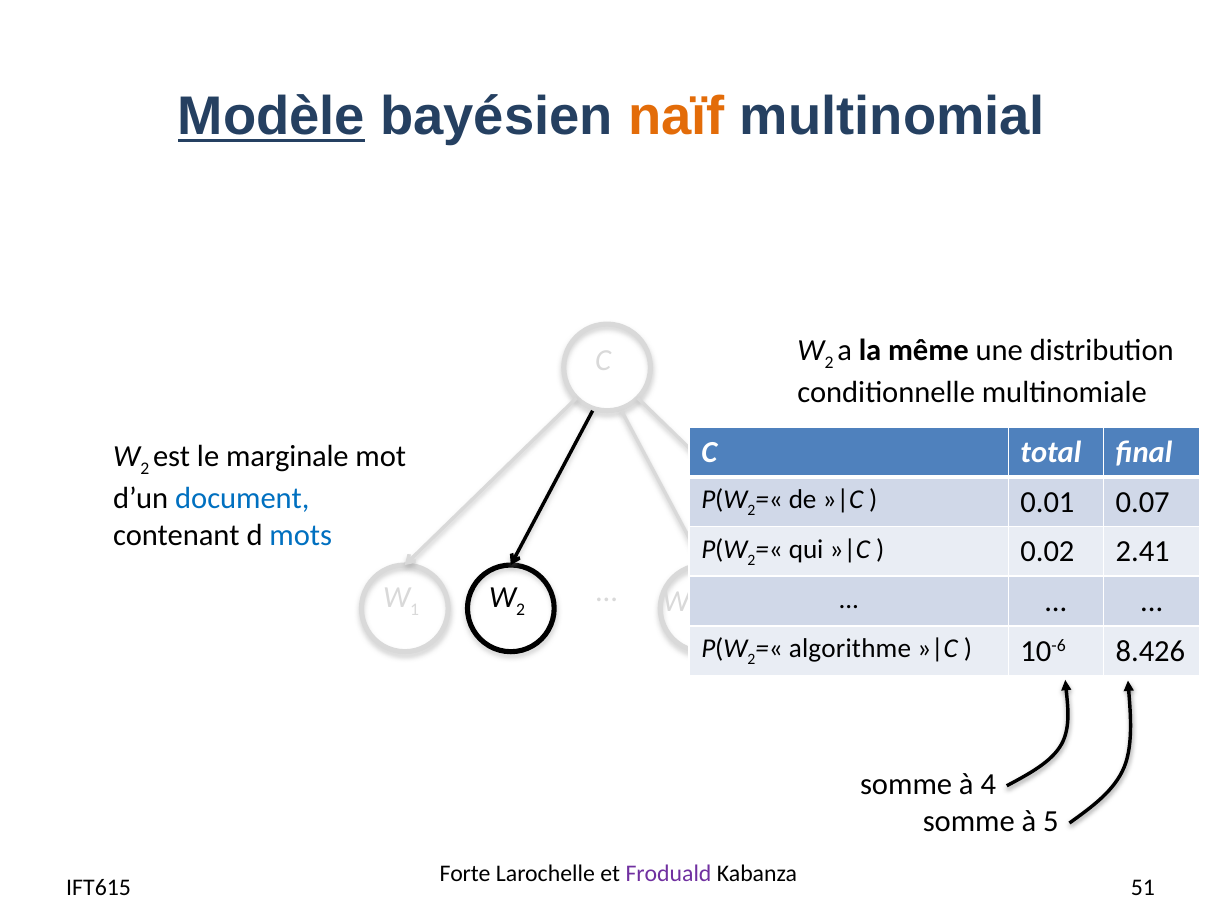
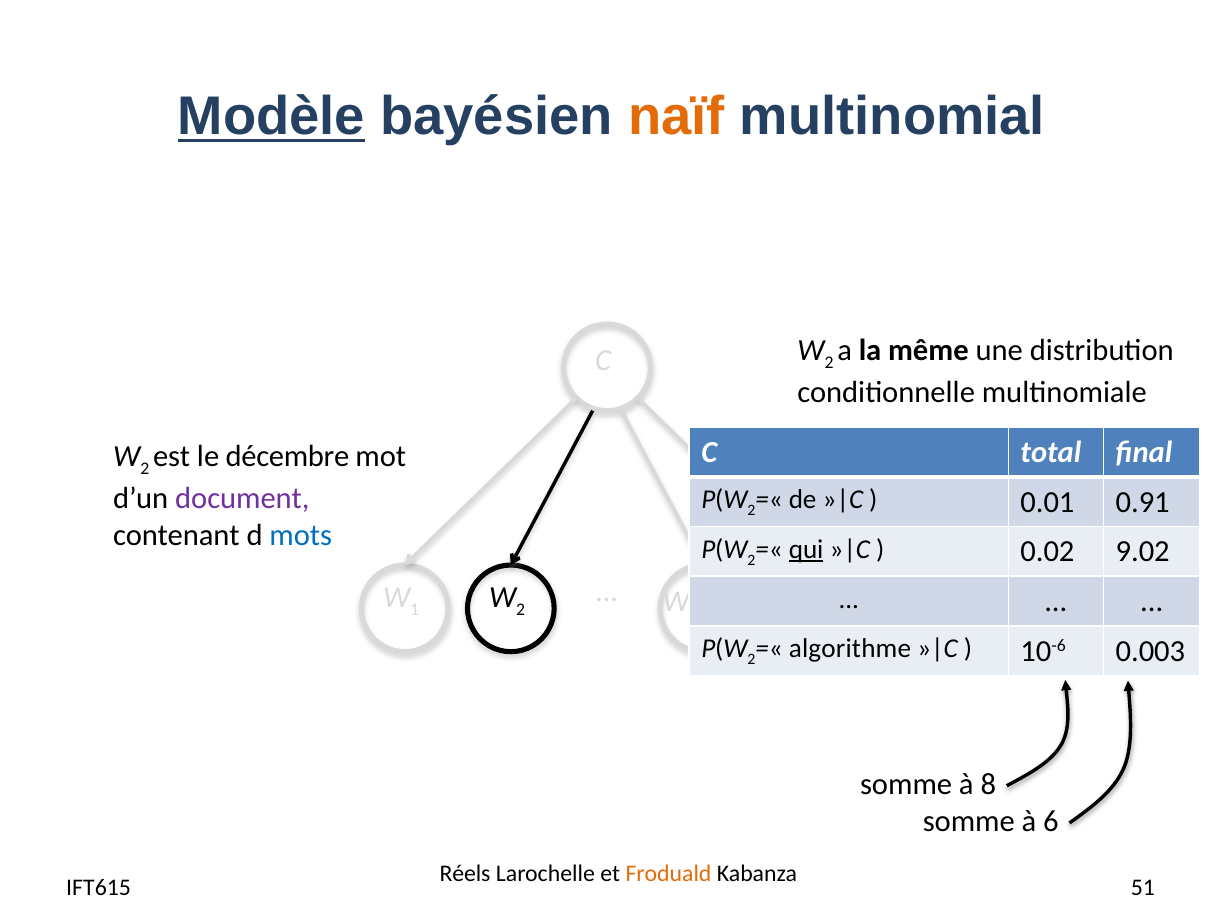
marginale: marginale -> décembre (287, 457)
document colour: blue -> purple (242, 498)
0.07: 0.07 -> 0.91 (1143, 502)
qui underline: none -> present (806, 550)
2.41: 2.41 -> 9.02 (1143, 552)
8.426: 8.426 -> 0.003 (1150, 651)
4: 4 -> 8 (988, 784)
5: 5 -> 6 (1051, 822)
Forte: Forte -> Réels (465, 874)
Froduald colour: purple -> orange (668, 874)
